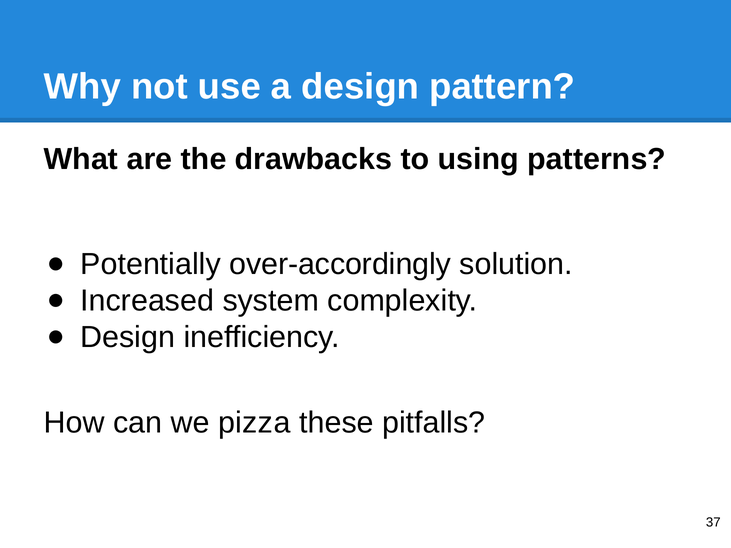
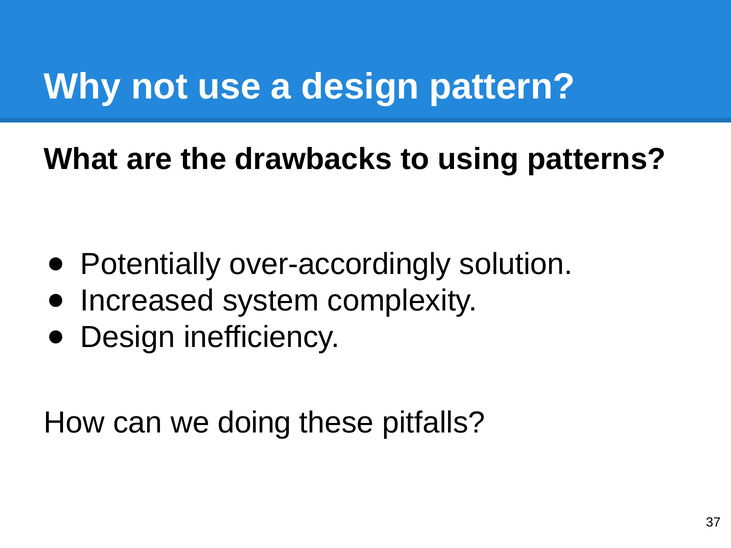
pizza: pizza -> doing (255, 423)
